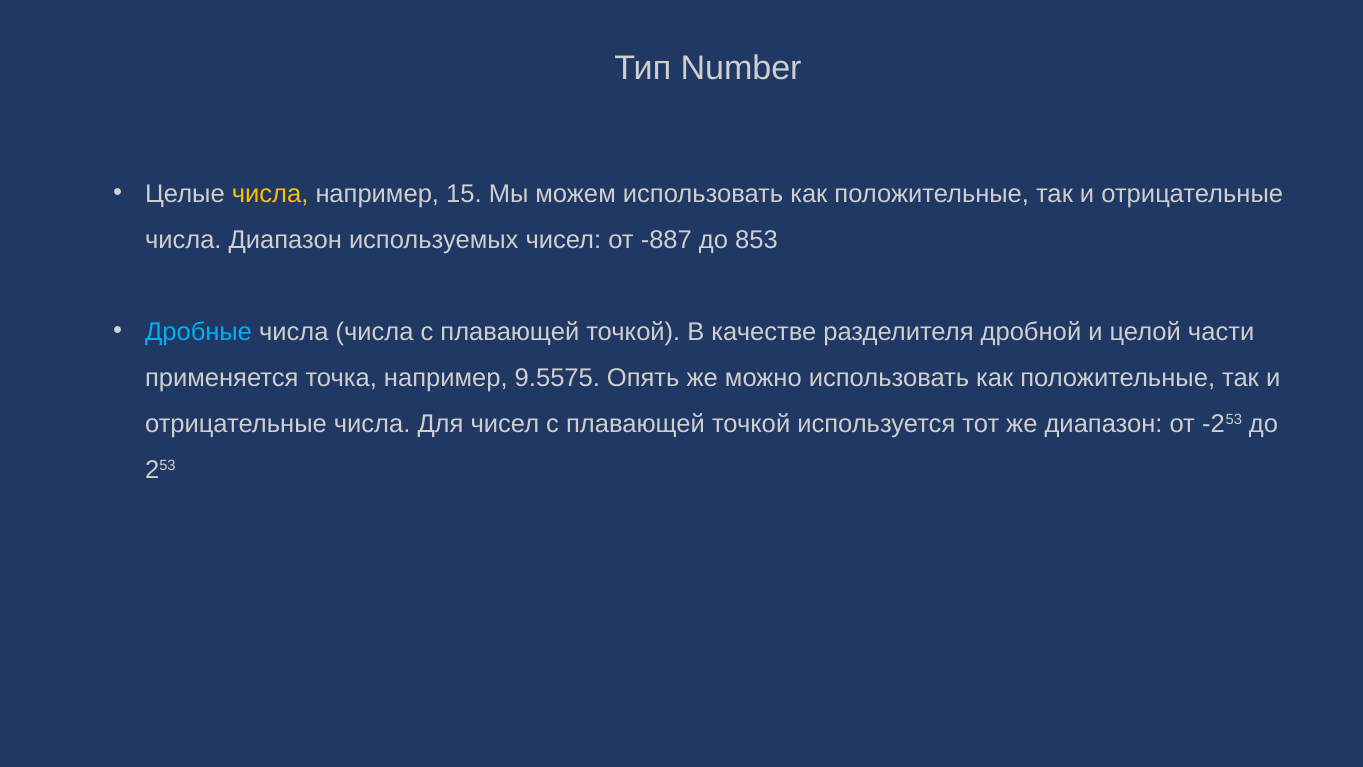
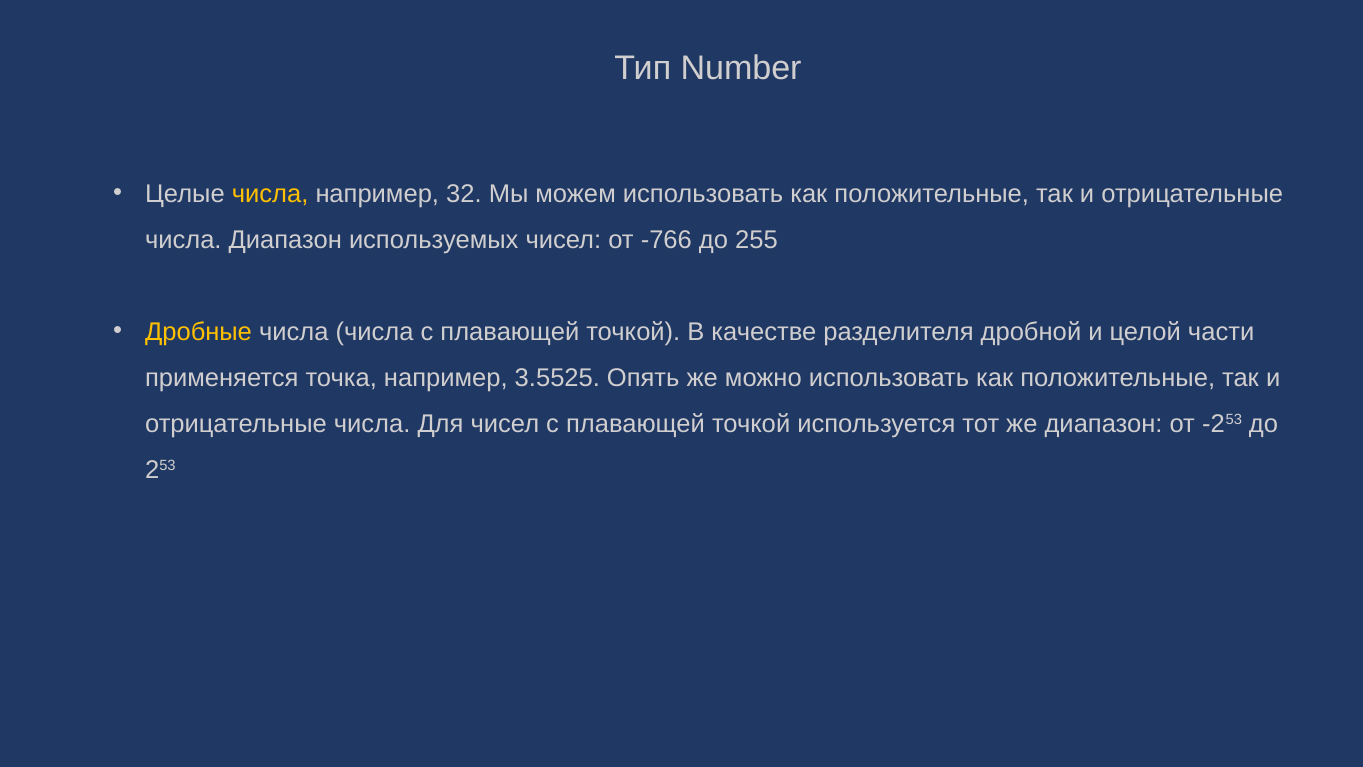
15: 15 -> 32 (464, 194)
-887: -887 -> -766 (666, 240)
853: 853 -> 255 (756, 240)
Дробные colour: light blue -> yellow (199, 332)
9.5575: 9.5575 -> 3.5525 (557, 378)
